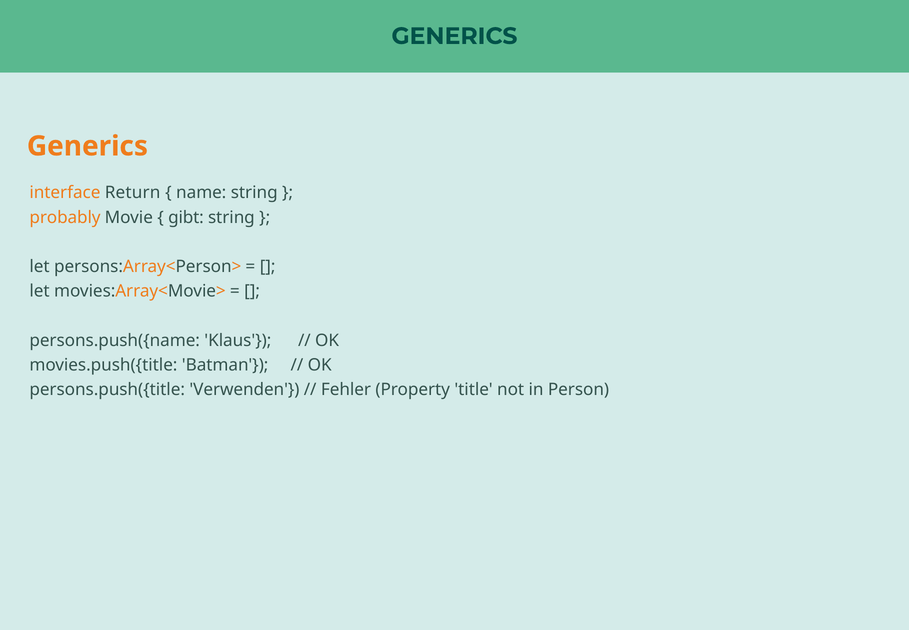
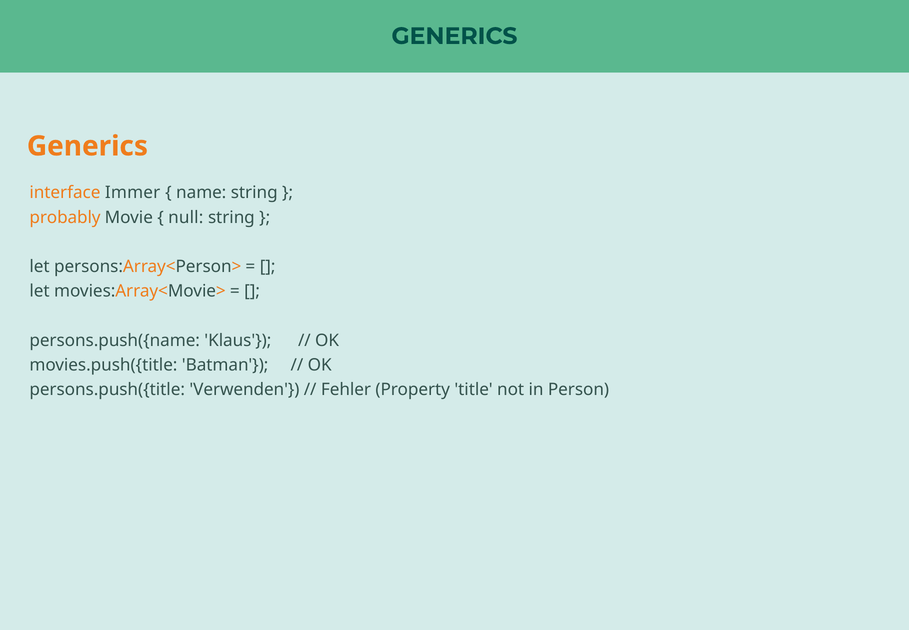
Return: Return -> Immer (133, 193)
gibt: gibt -> null (186, 217)
